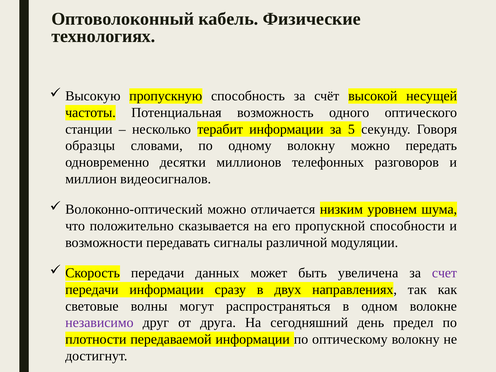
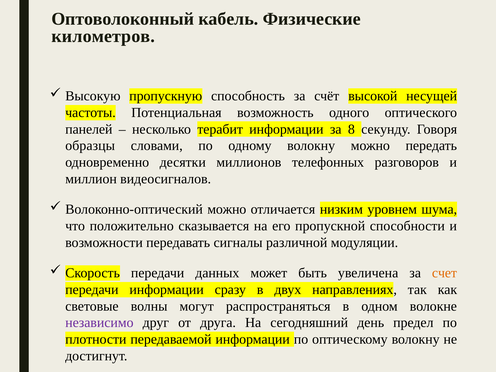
технологиях: технологиях -> километров (103, 36)
станции: станции -> панелей (89, 129)
5: 5 -> 8 (351, 129)
счет colour: purple -> orange (444, 273)
